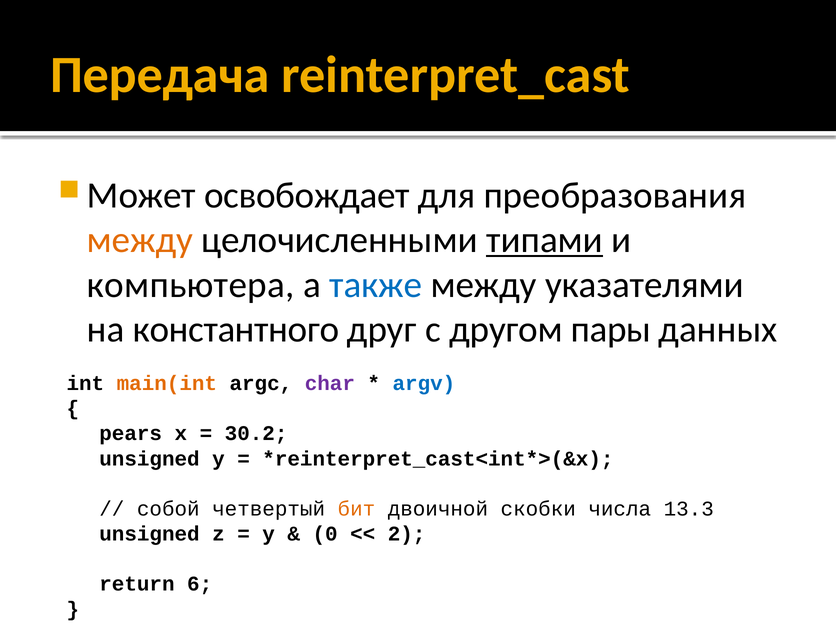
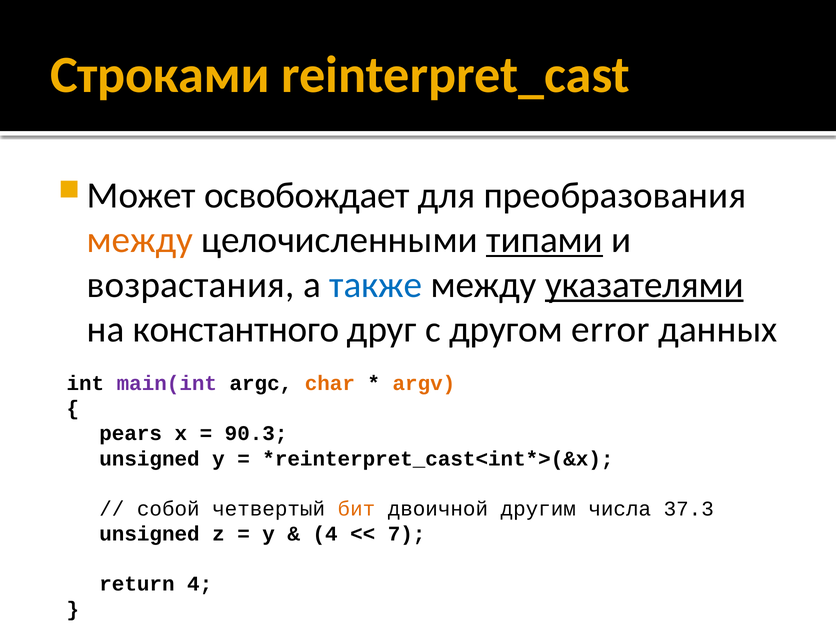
Передача: Передача -> Строками (160, 75)
компьютера: компьютера -> возрастания (191, 285)
указателями underline: none -> present (645, 285)
пары: пары -> error (611, 329)
main(int colour: orange -> purple (167, 383)
char colour: purple -> orange (330, 383)
argv colour: blue -> orange (424, 383)
30.2: 30.2 -> 90.3 (256, 434)
скобки: скобки -> другим (538, 509)
13.3: 13.3 -> 37.3 (689, 509)
0: 0 -> 4 (325, 534)
2: 2 -> 7 (407, 534)
return 6: 6 -> 4 (200, 584)
